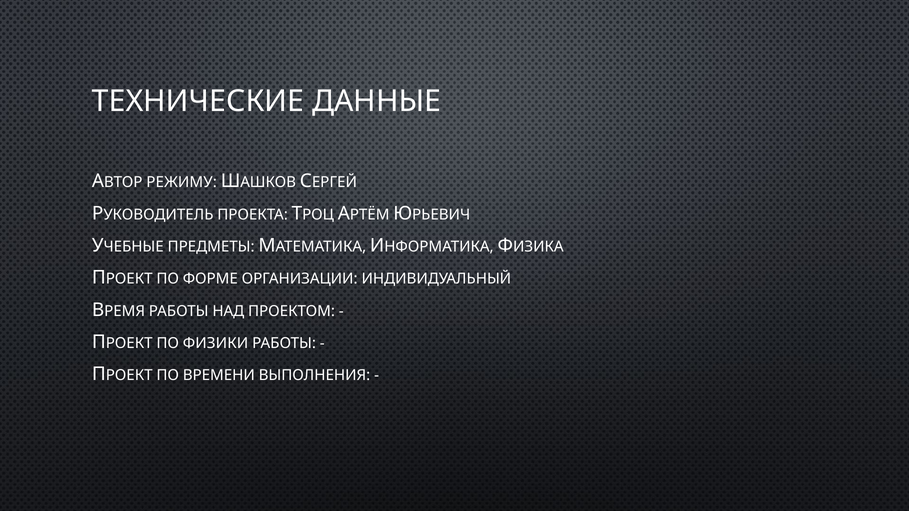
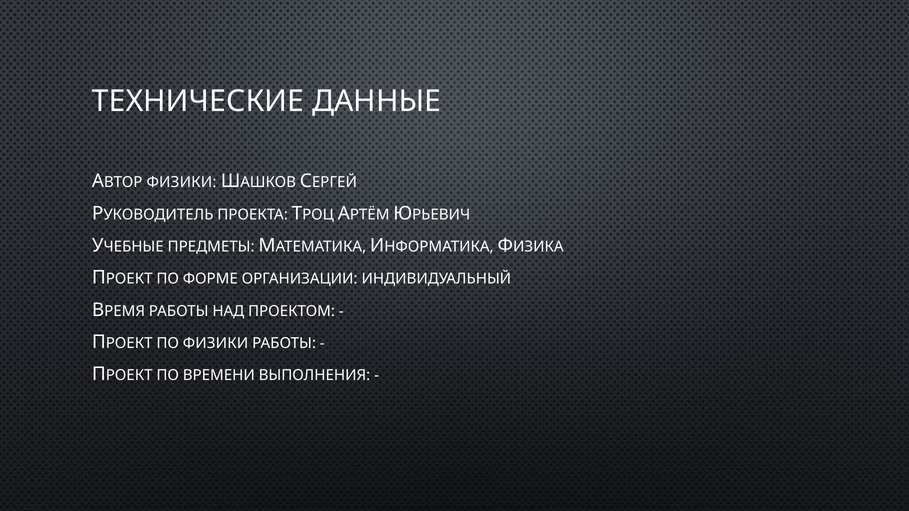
РЕЖИМУ: РЕЖИМУ -> ФИЗИКИ (182, 182)
